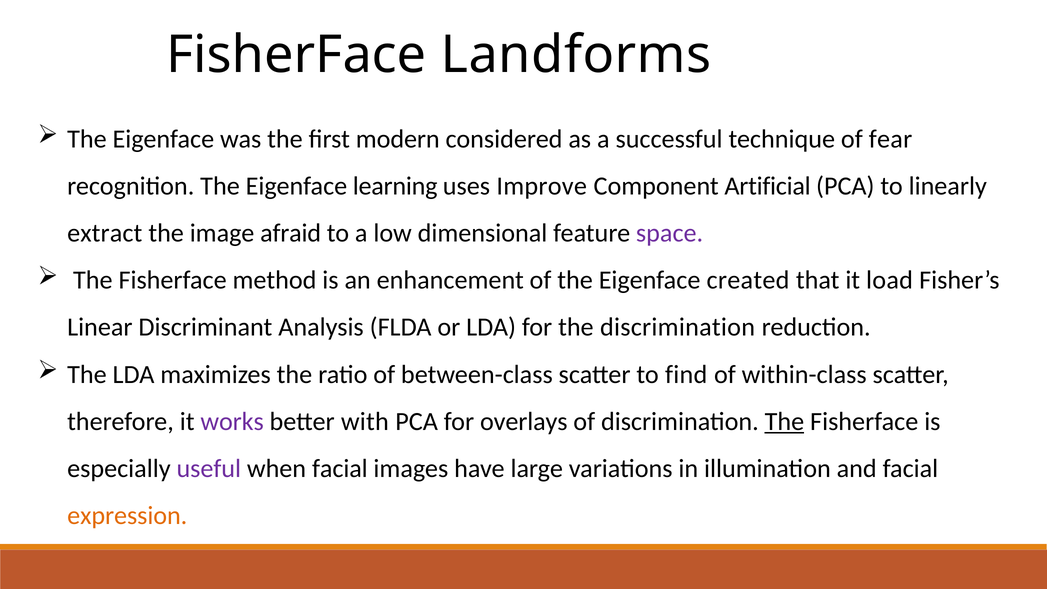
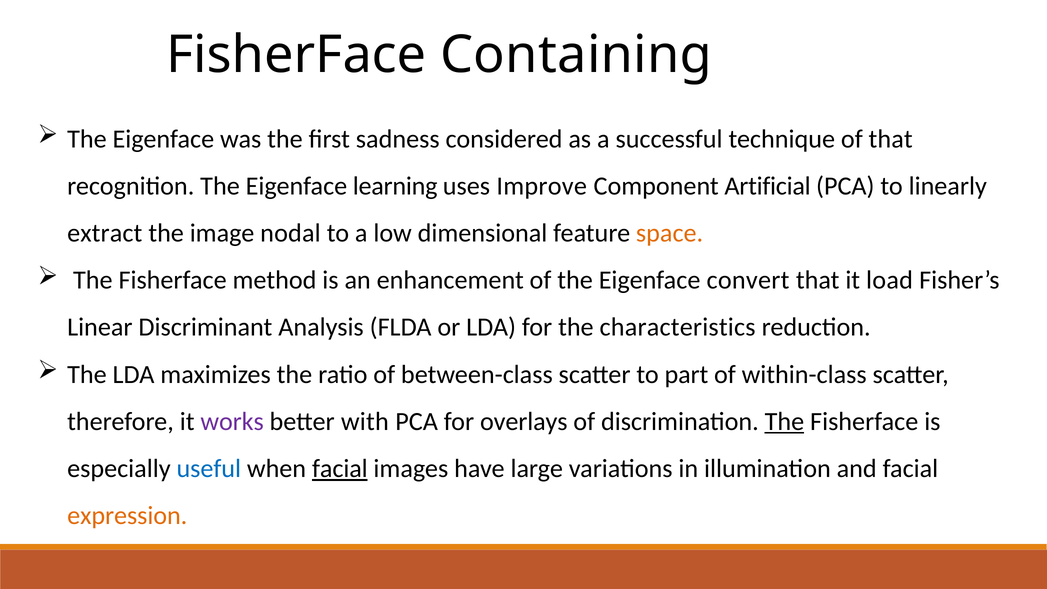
Landforms: Landforms -> Containing (576, 55)
modern: modern -> sadness (398, 139)
of fear: fear -> that (891, 139)
afraid: afraid -> nodal (290, 233)
space colour: purple -> orange (670, 233)
created: created -> convert (748, 280)
the discrimination: discrimination -> characteristics (678, 327)
find: find -> part (686, 374)
useful colour: purple -> blue (209, 469)
facial underline: none -> present (340, 469)
